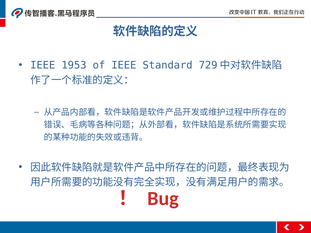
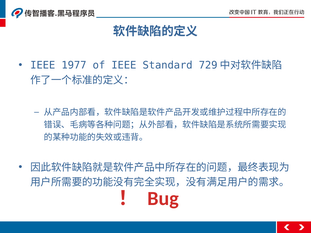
1953: 1953 -> 1977 (74, 65)
